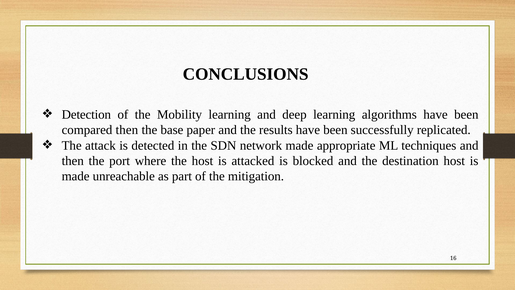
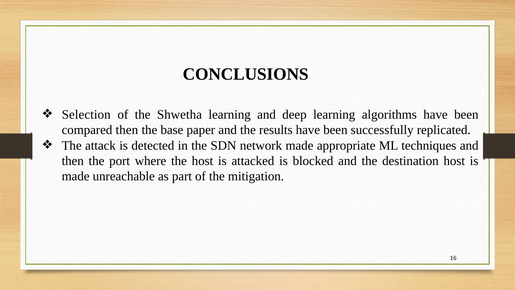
Detection: Detection -> Selection (86, 114)
Mobility: Mobility -> Shwetha (179, 114)
